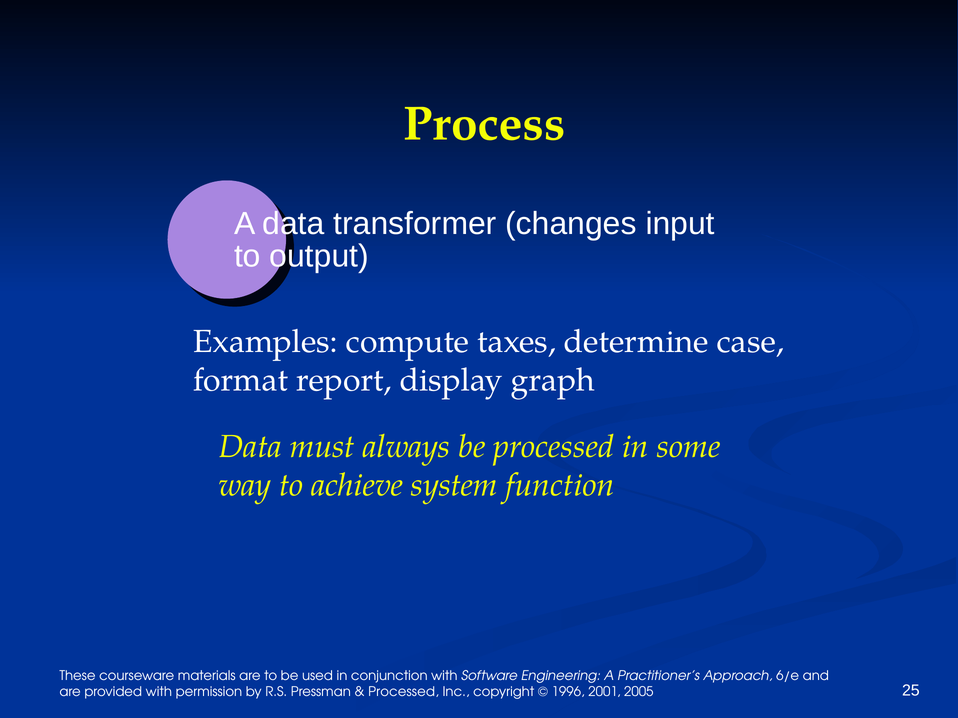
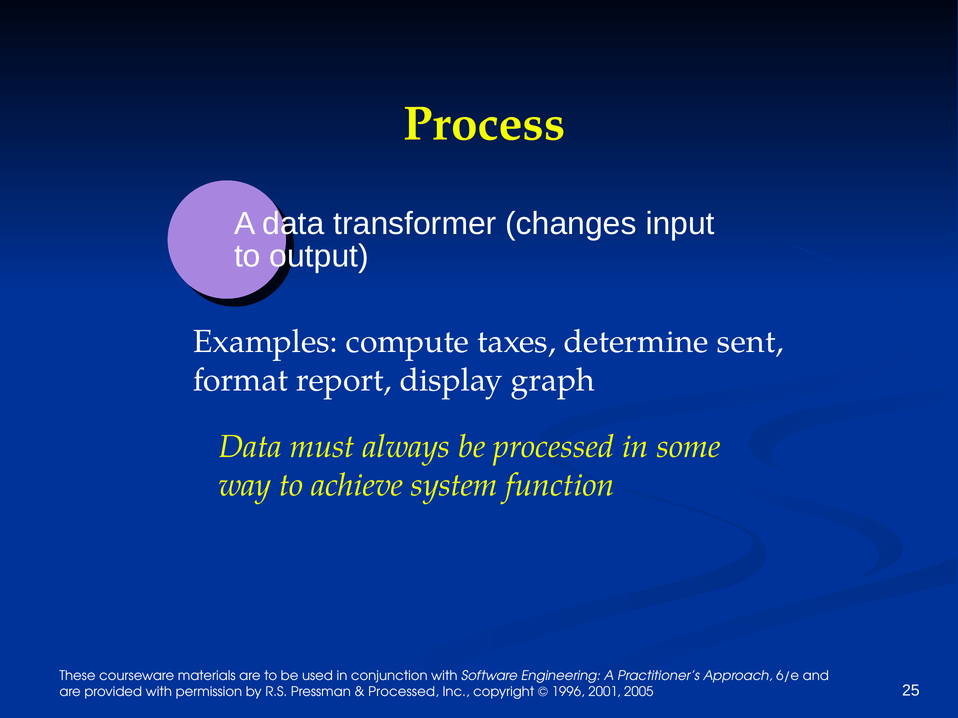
case: case -> sent (750, 342)
